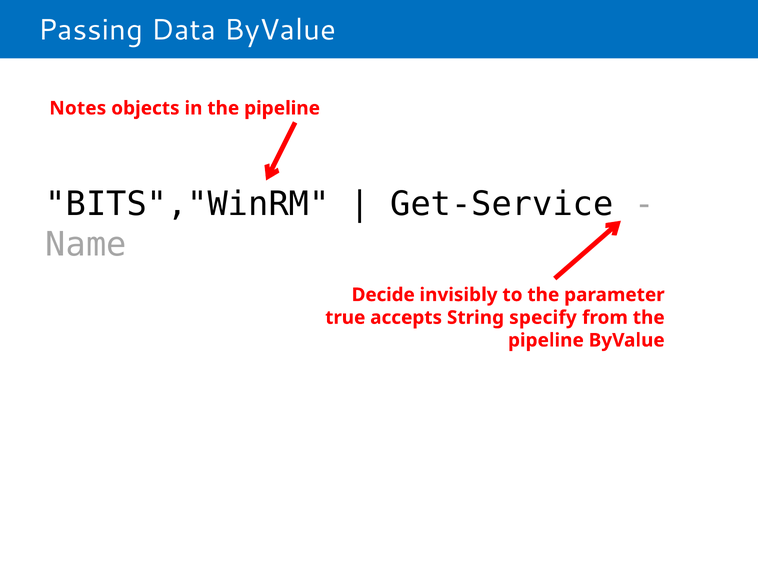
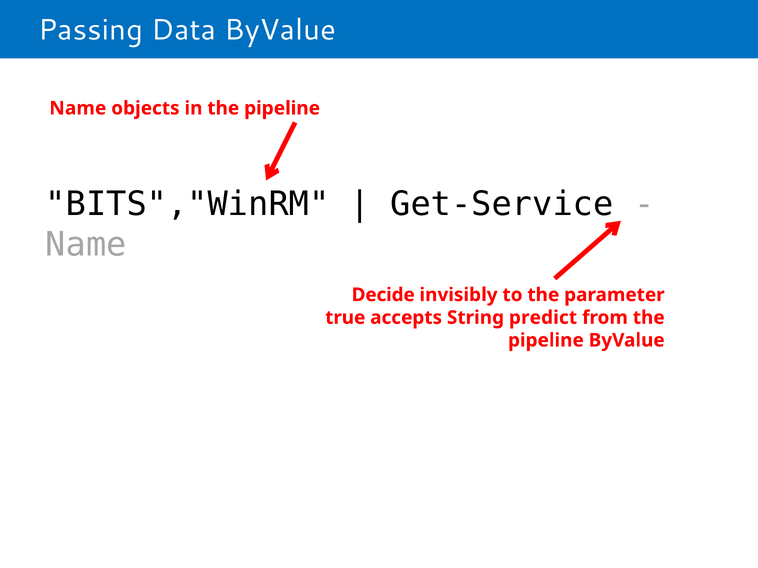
Notes: Notes -> Name (78, 108)
specify: specify -> predict (543, 318)
